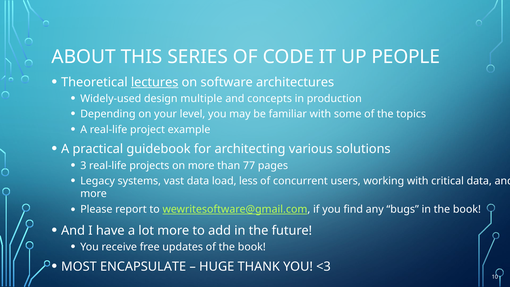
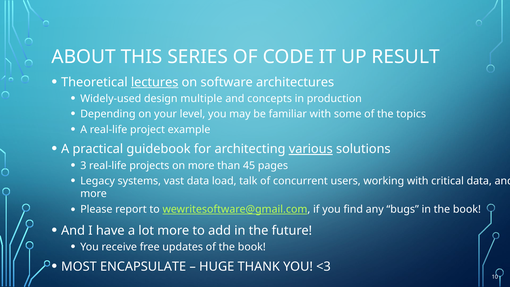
PEOPLE: PEOPLE -> RESULT (406, 57)
various underline: none -> present (311, 149)
77: 77 -> 45 (249, 166)
less: less -> talk (248, 181)
